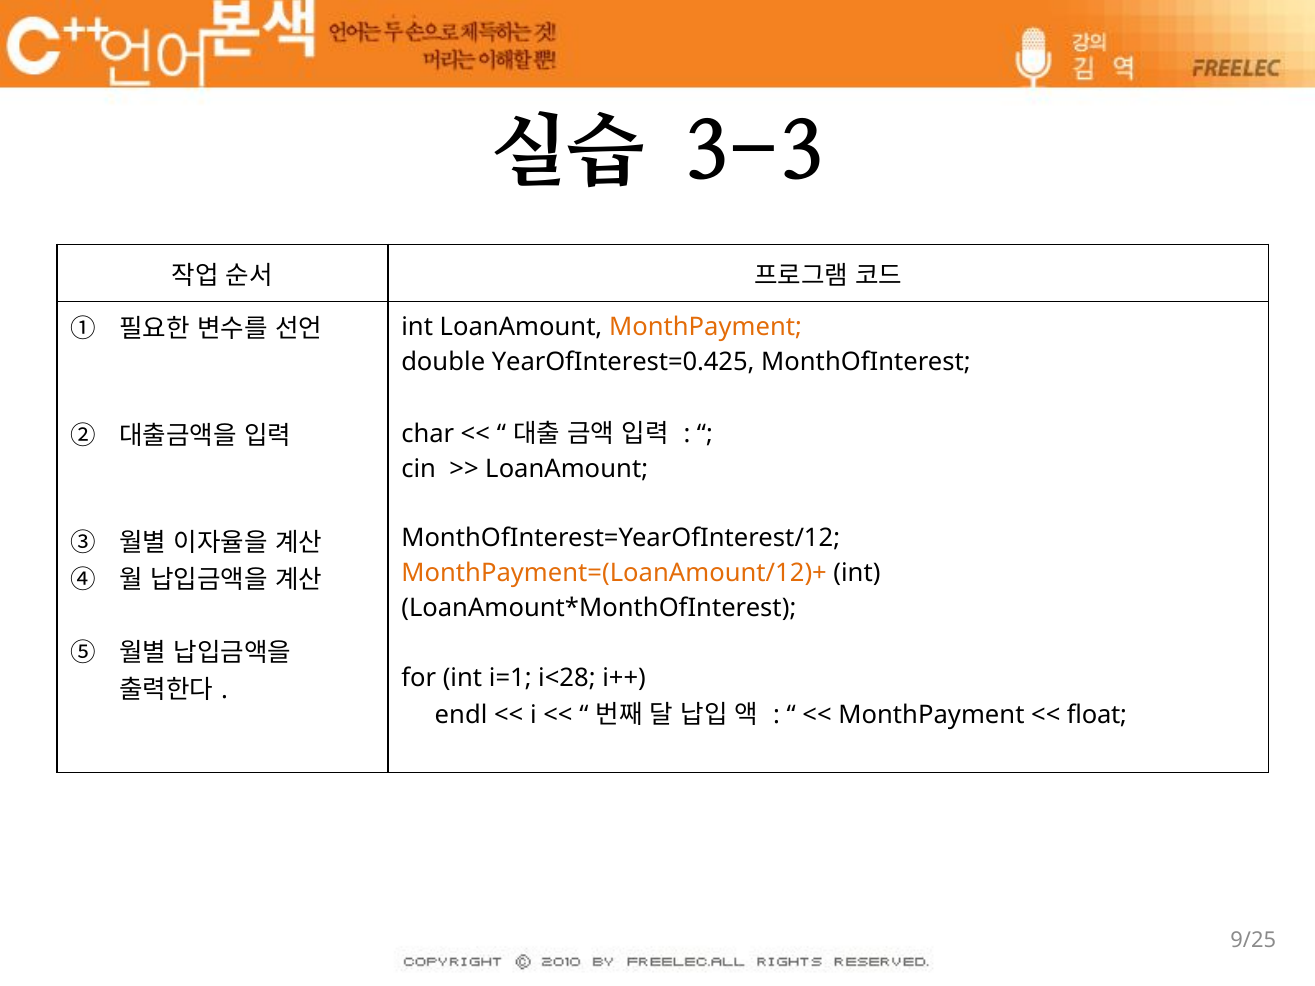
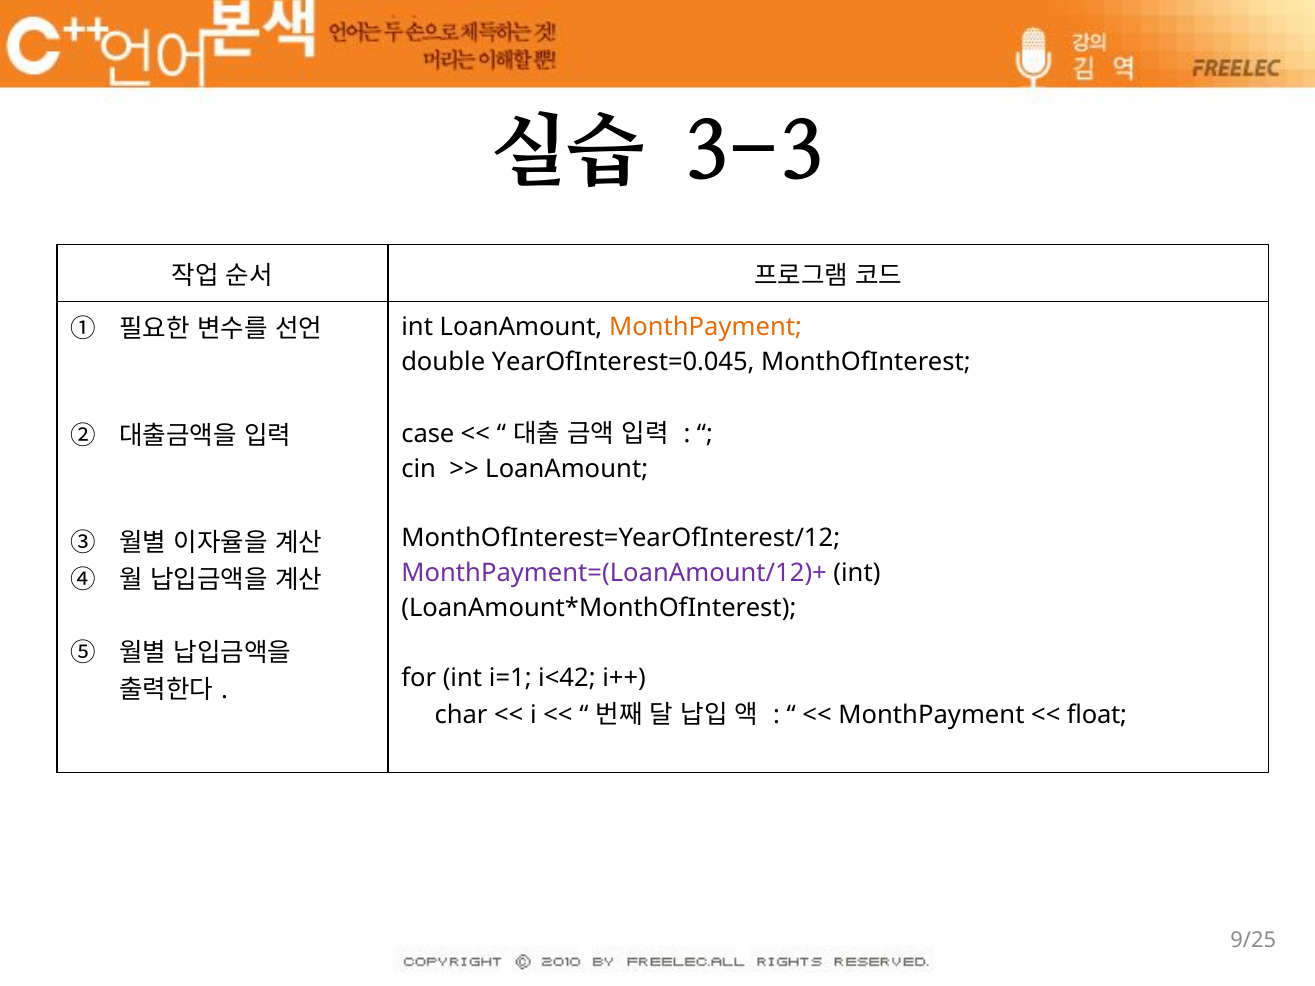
YearOfInterest=0.425: YearOfInterest=0.425 -> YearOfInterest=0.045 (623, 362)
char: char -> case (428, 434)
MonthPayment=(LoanAmount/12)+ colour: orange -> purple (614, 573)
i<28: i<28 -> i<42 (567, 678)
endl: endl -> char (461, 715)
